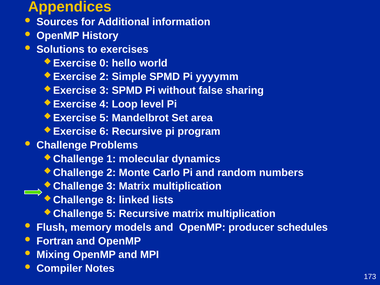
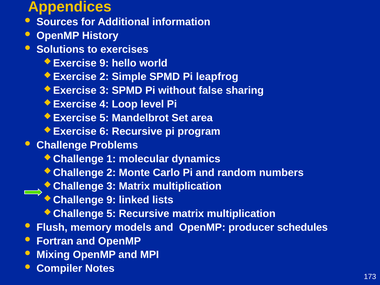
0: 0 -> 9 (104, 63)
yyyymm: yyyymm -> leapfrog (217, 77)
8: 8 -> 9 (111, 200)
